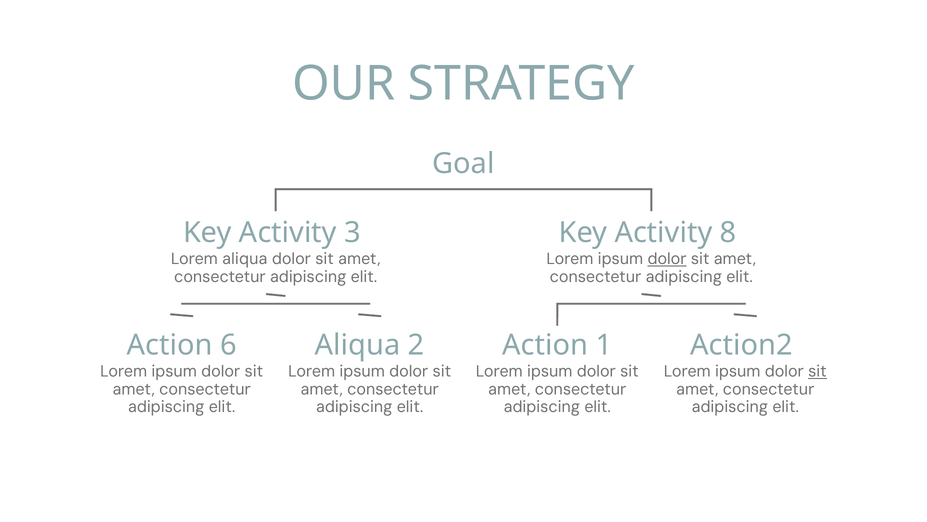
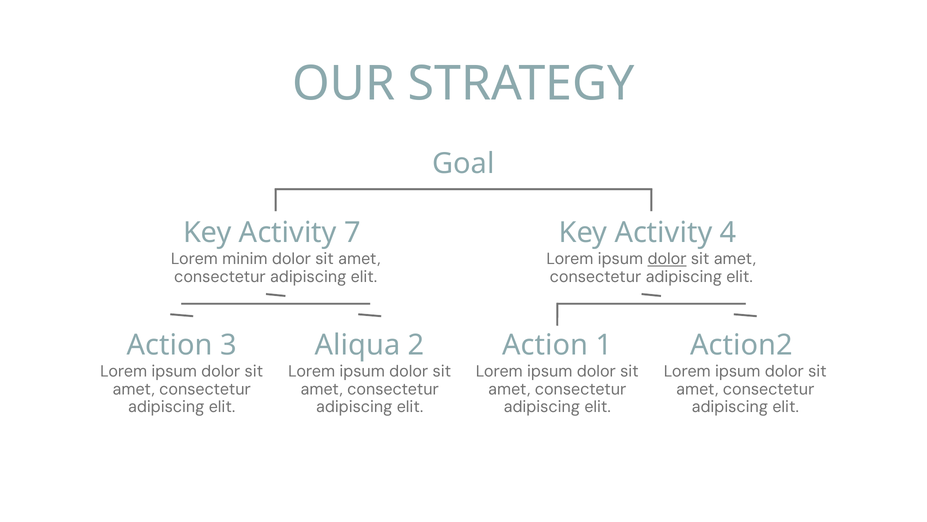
3: 3 -> 7 (353, 232)
8: 8 -> 4 (728, 232)
Lorem aliqua: aliqua -> minim (245, 259)
6: 6 -> 3 (228, 345)
sit underline: present -> none (817, 371)
